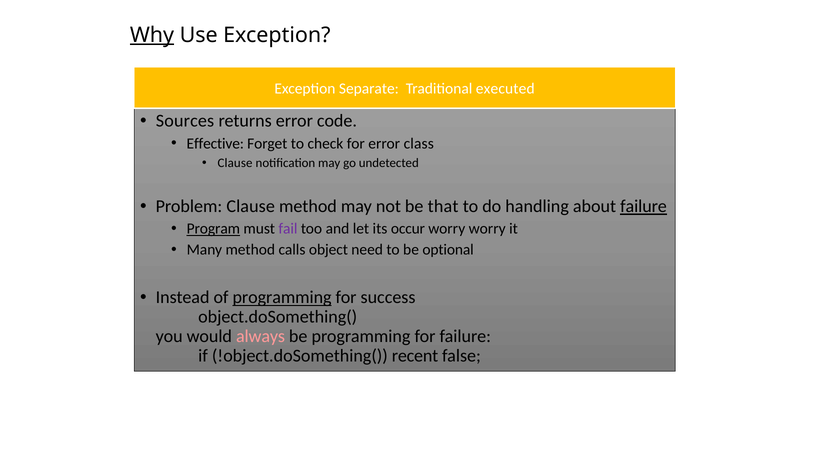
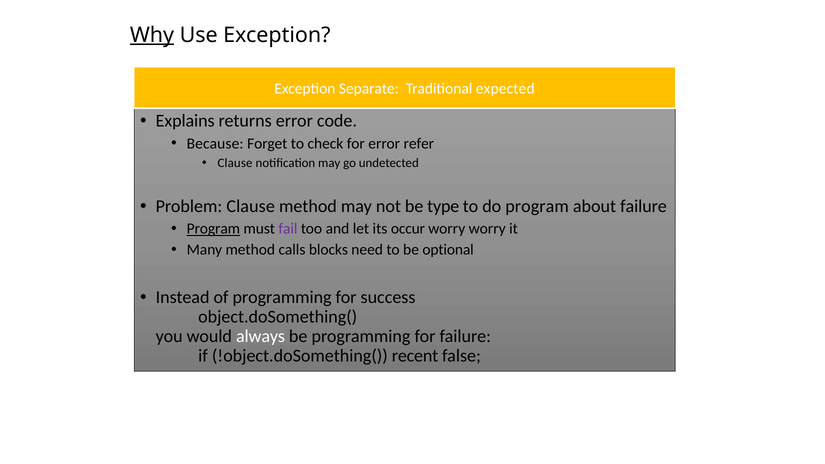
executed: executed -> expected (505, 89)
Sources: Sources -> Explains (185, 121)
Effective: Effective -> Because (215, 143)
class: class -> refer (419, 143)
that: that -> type (443, 207)
do handling: handling -> program (537, 207)
failure underline: present -> none (643, 207)
object: object -> blocks (328, 250)
programming underline: present -> none (282, 298)
always colour: pink -> white (261, 337)
